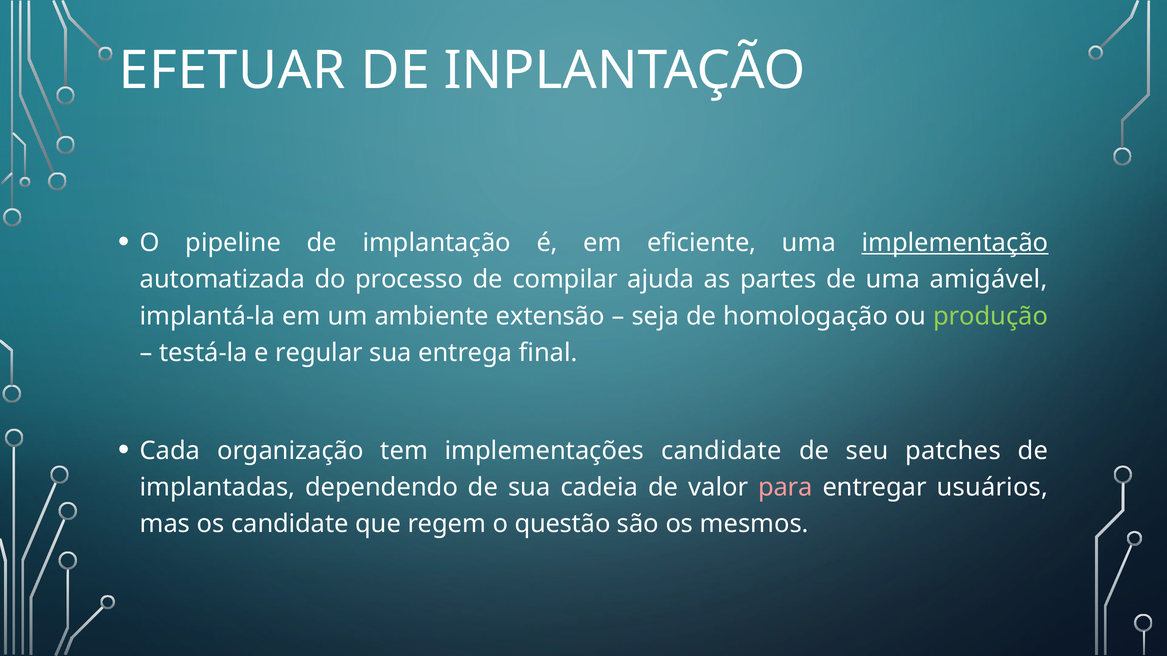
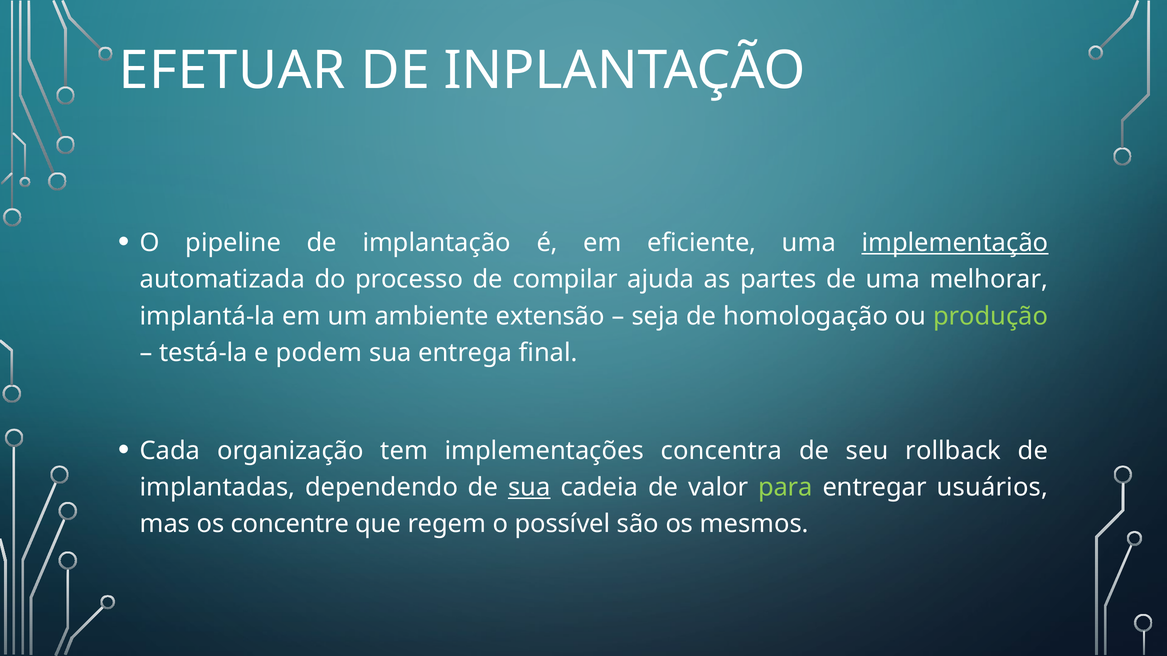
amigável: amigável -> melhorar (989, 280)
regular: regular -> podem (319, 353)
implementações candidate: candidate -> concentra (721, 451)
patches: patches -> rollback (953, 451)
sua underline: none -> present (529, 488)
para colour: pink -> light green (785, 488)
os candidate: candidate -> concentre (290, 524)
questão: questão -> possível (562, 524)
